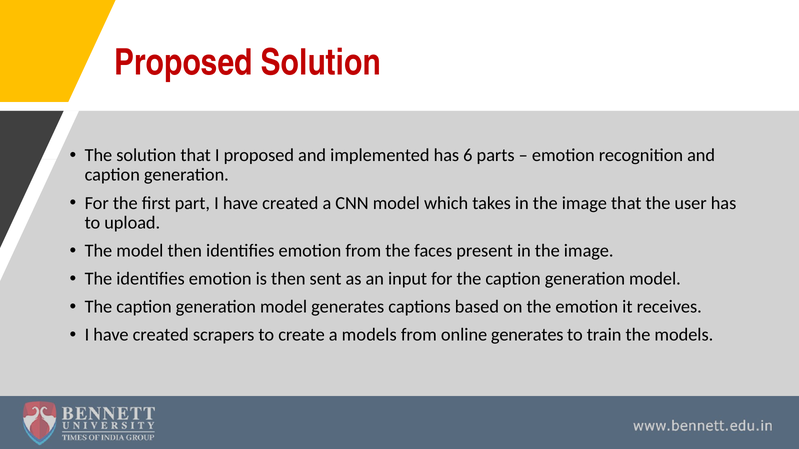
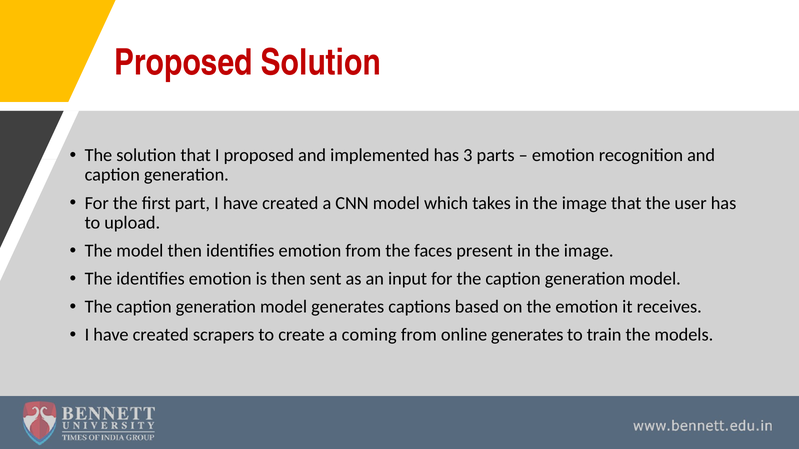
6: 6 -> 3 (468, 155)
a models: models -> coming (369, 335)
